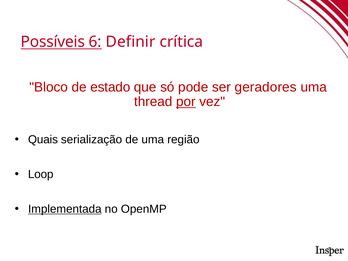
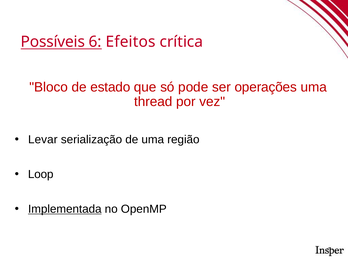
Definir: Definir -> Efeitos (131, 42)
geradores: geradores -> operações (266, 87)
por underline: present -> none (186, 102)
Quais: Quais -> Levar (43, 140)
